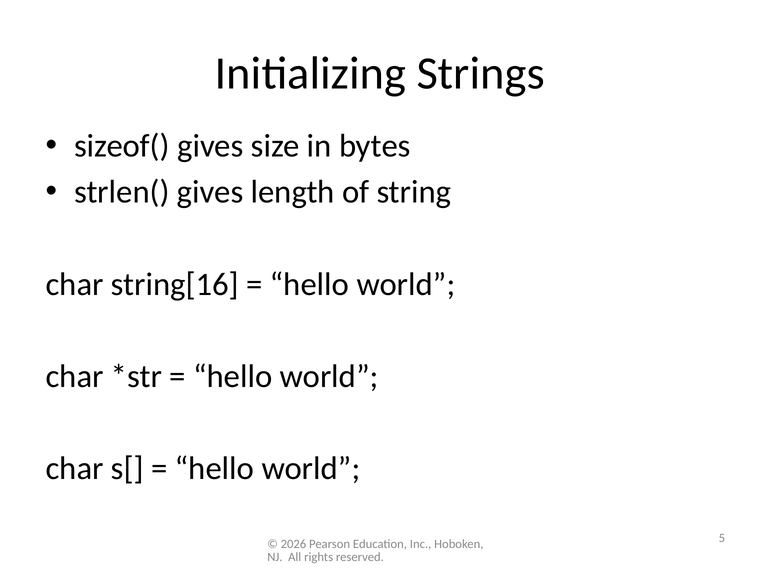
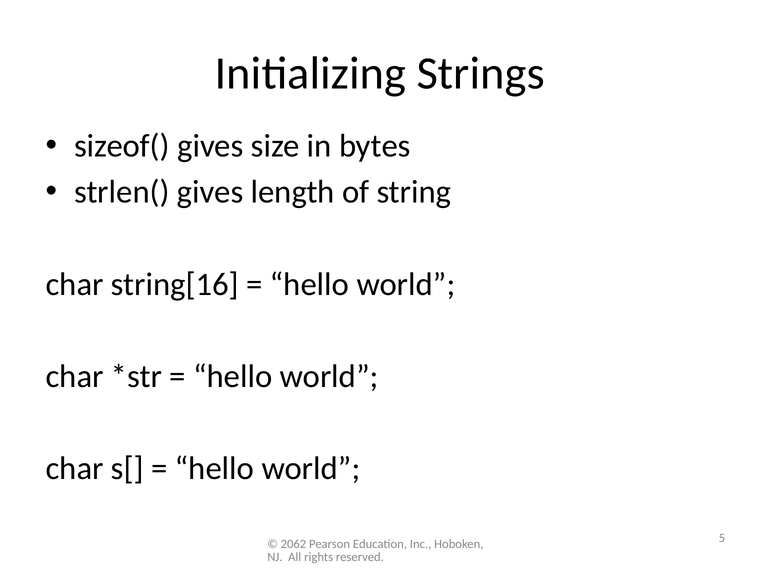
2026: 2026 -> 2062 (293, 544)
